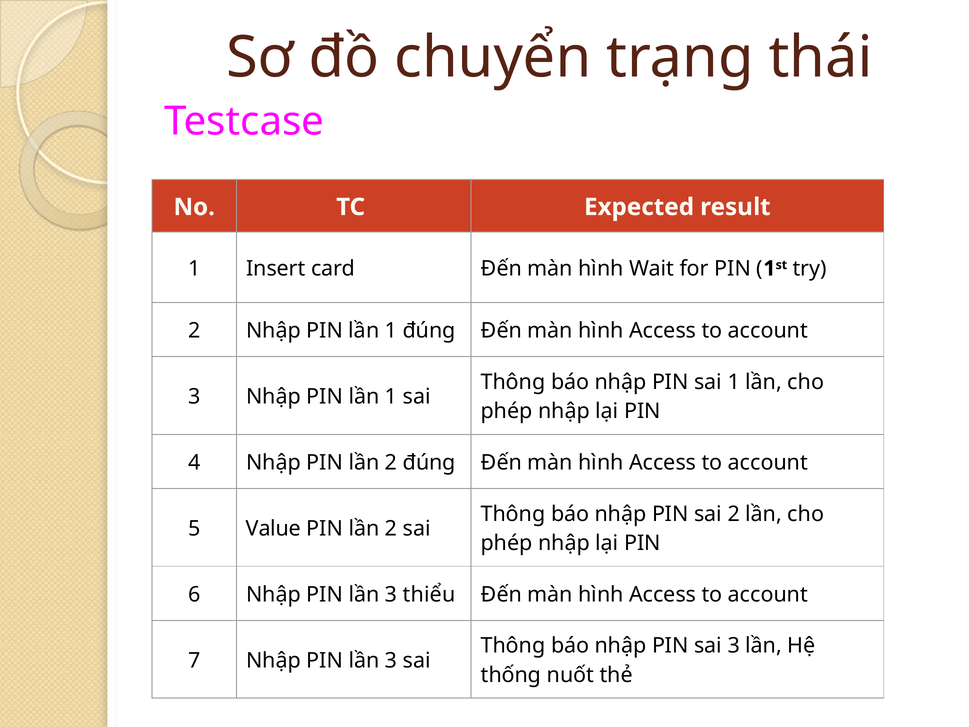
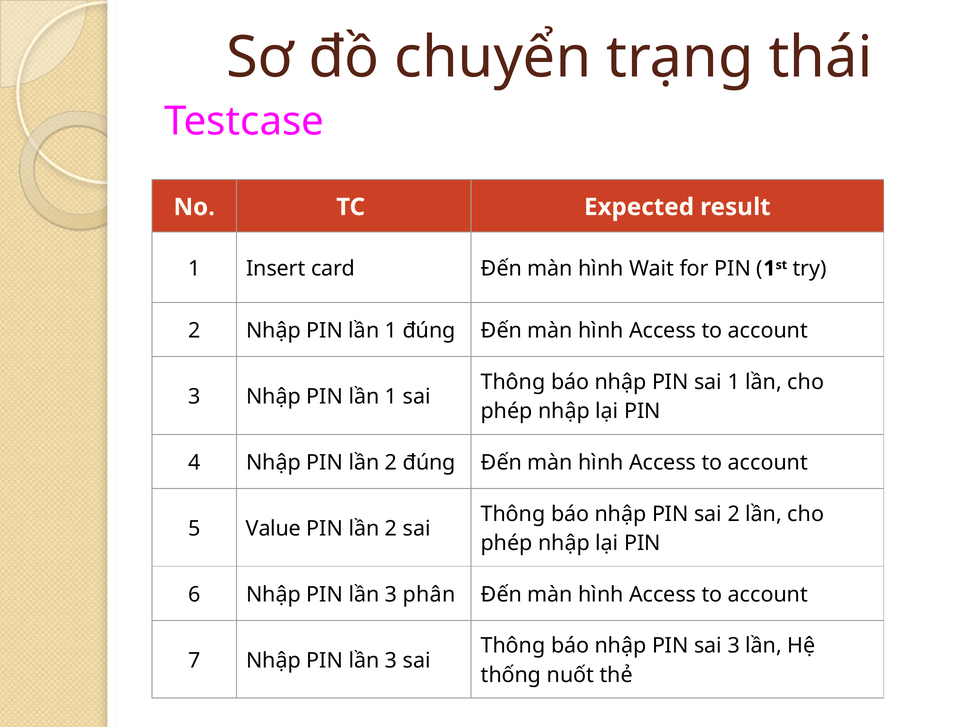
thiểu: thiểu -> phân (429, 594)
